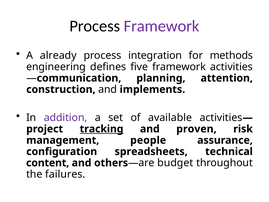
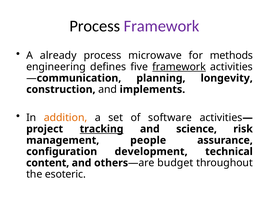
integration: integration -> microwave (155, 55)
framework underline: none -> present (179, 67)
attention: attention -> longevity (227, 78)
addition colour: purple -> orange (66, 117)
available: available -> software (170, 117)
proven: proven -> science (197, 129)
spreadsheets: spreadsheets -> development (151, 151)
failures: failures -> esoteric (65, 174)
